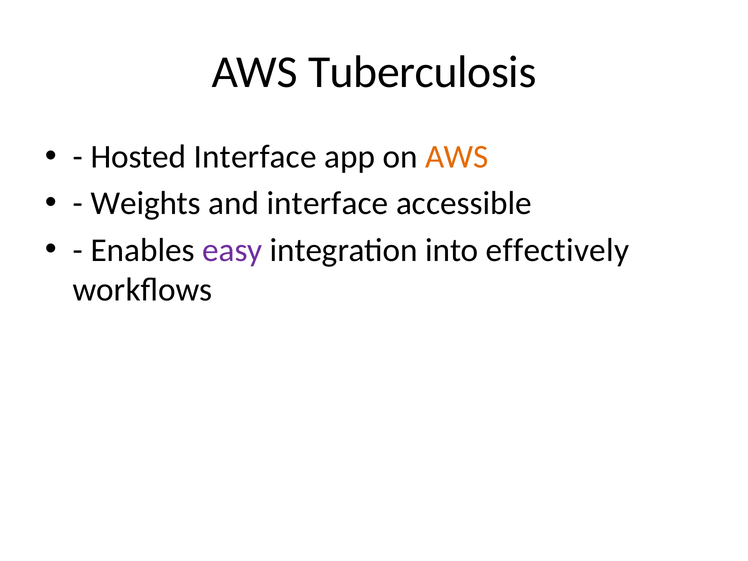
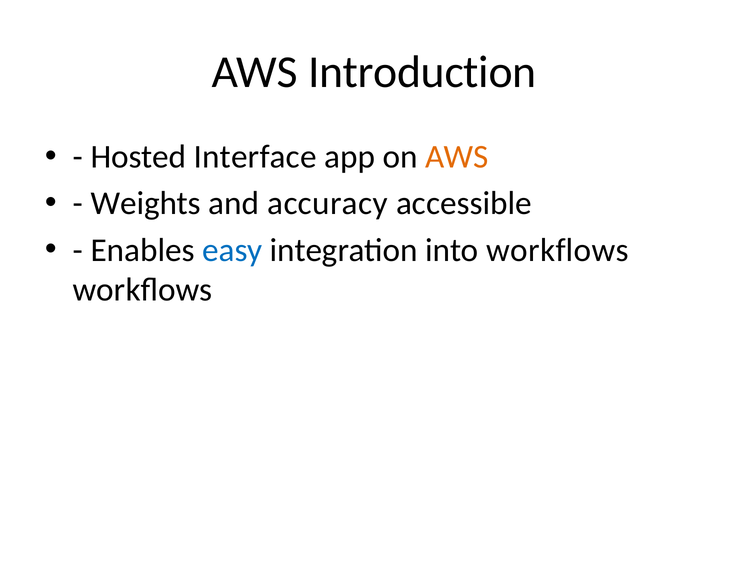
Tuberculosis: Tuberculosis -> Introduction (422, 72)
and interface: interface -> accuracy (327, 203)
easy colour: purple -> blue (232, 250)
into effectively: effectively -> workflows (558, 250)
